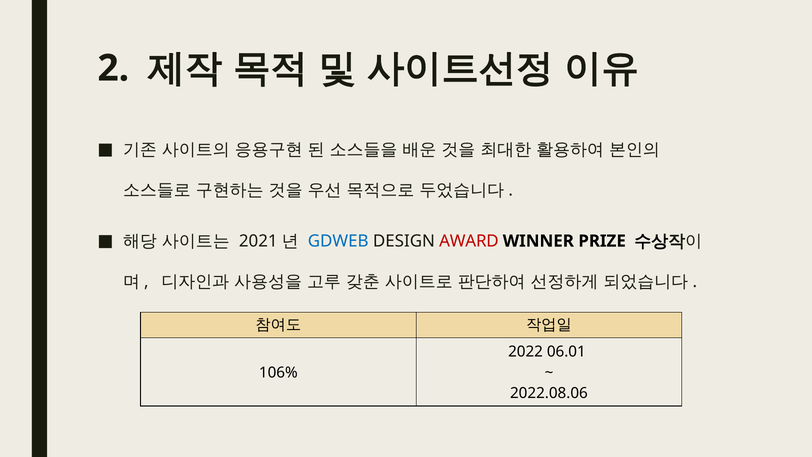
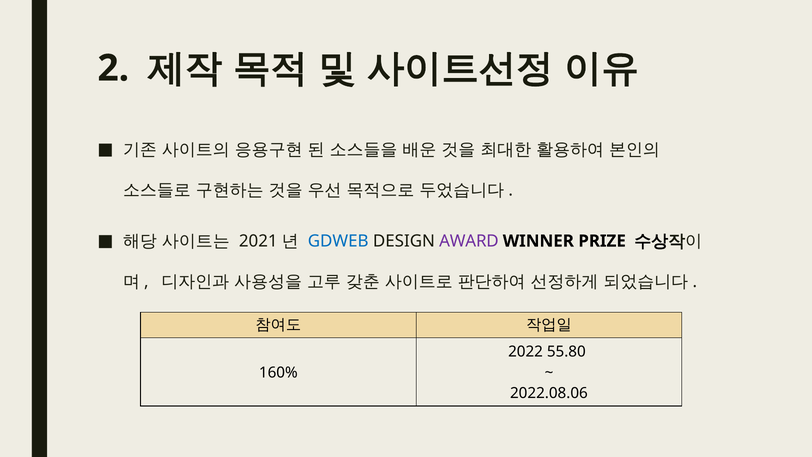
AWARD colour: red -> purple (469, 241)
06.01: 06.01 -> 55.80 (566, 352)
106%: 106% -> 160% (278, 372)
